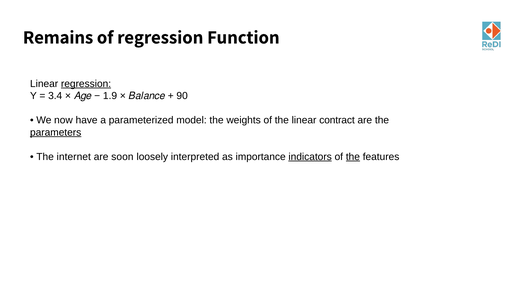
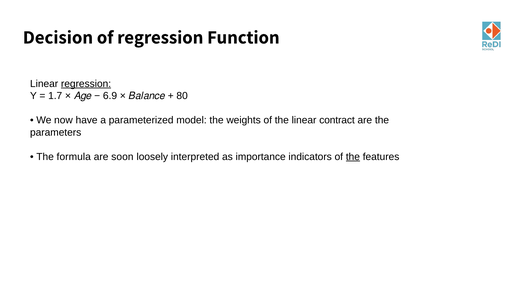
Remains: Remains -> Decision (58, 37)
3.4: 3.4 -> 1.7 (55, 96)
1.9: 1.9 -> 6.9 (110, 96)
90: 90 -> 80 (182, 96)
parameters underline: present -> none (56, 132)
internet: internet -> formula (74, 156)
indicators underline: present -> none (310, 156)
